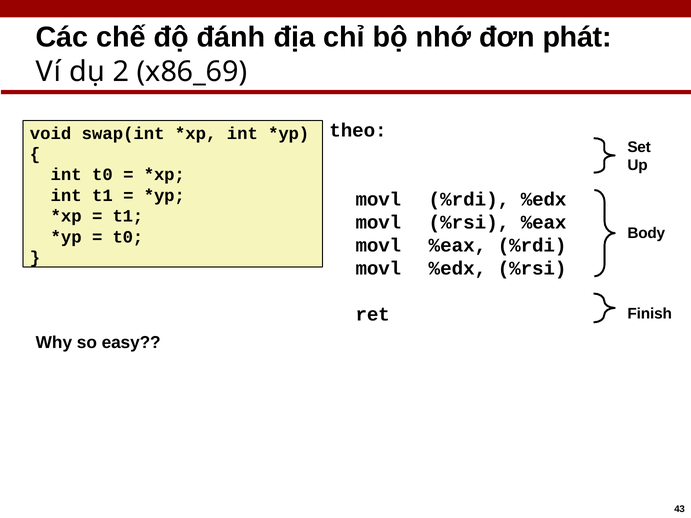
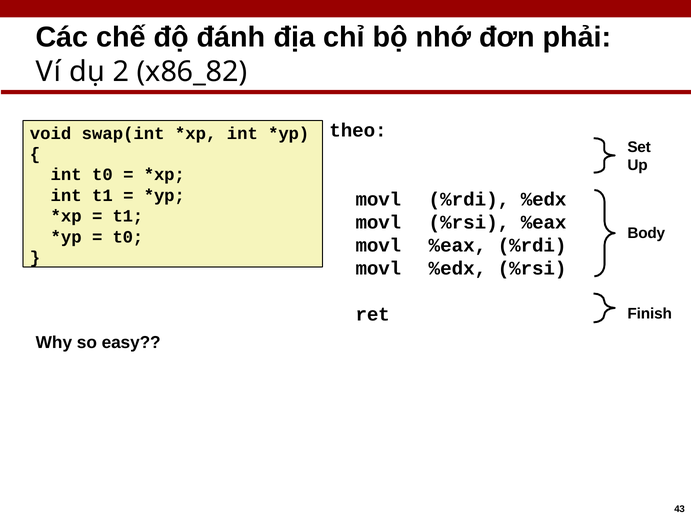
phát: phát -> phải (577, 37)
x86_69: x86_69 -> x86_82 (192, 72)
